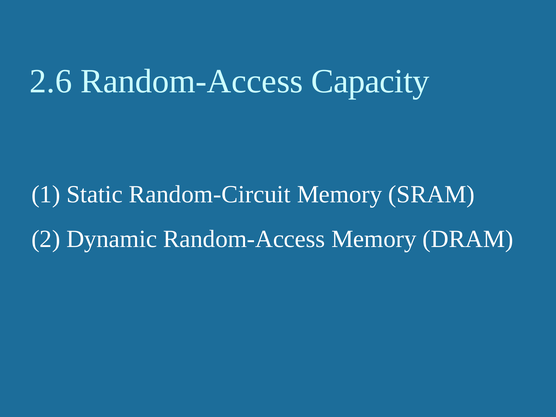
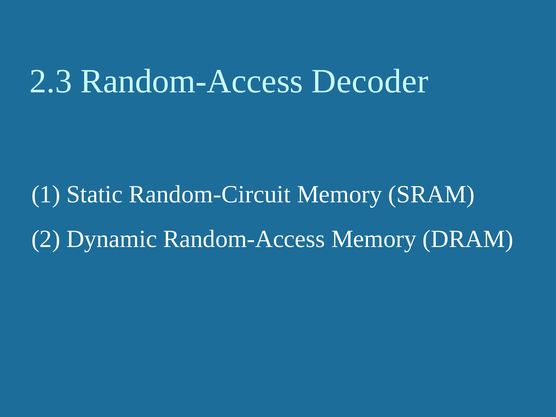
2.6: 2.6 -> 2.3 (51, 81)
Capacity: Capacity -> Decoder (370, 81)
